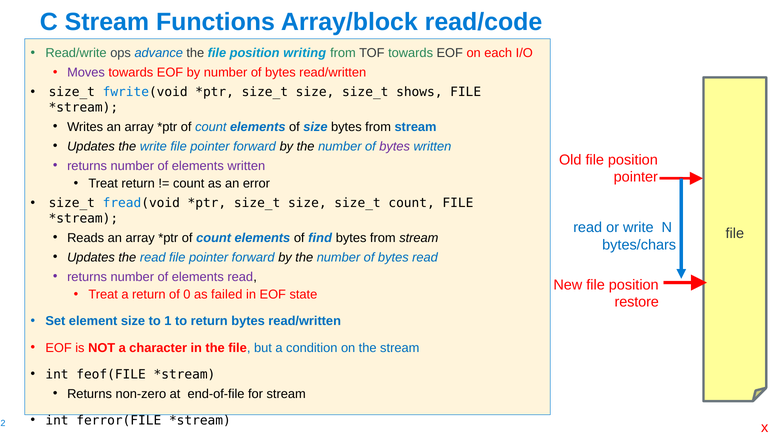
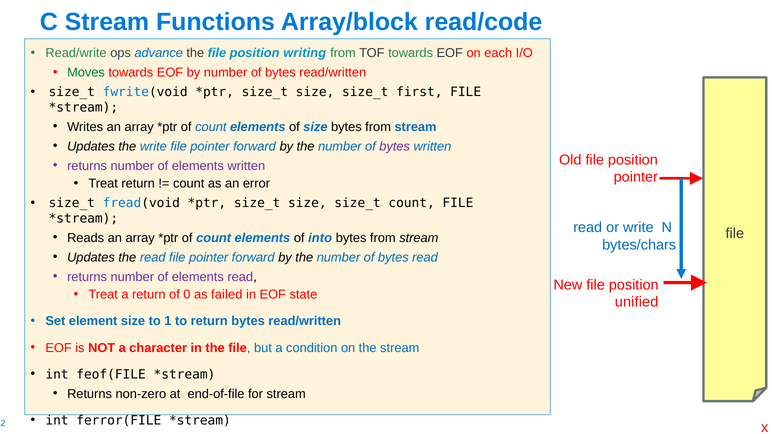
Moves colour: purple -> green (86, 73)
shows: shows -> first (419, 92)
find: find -> into (320, 238)
restore: restore -> unified (637, 302)
